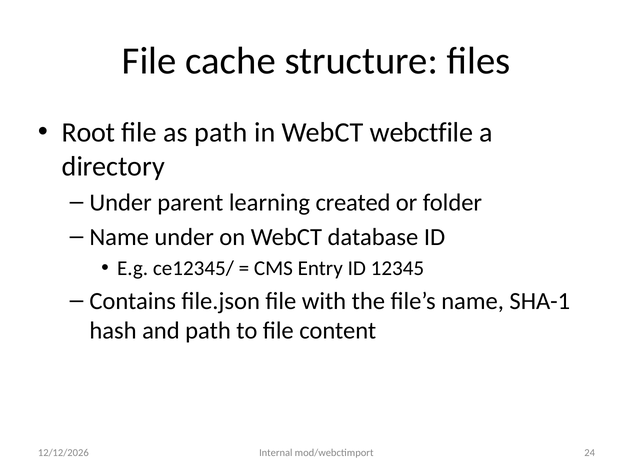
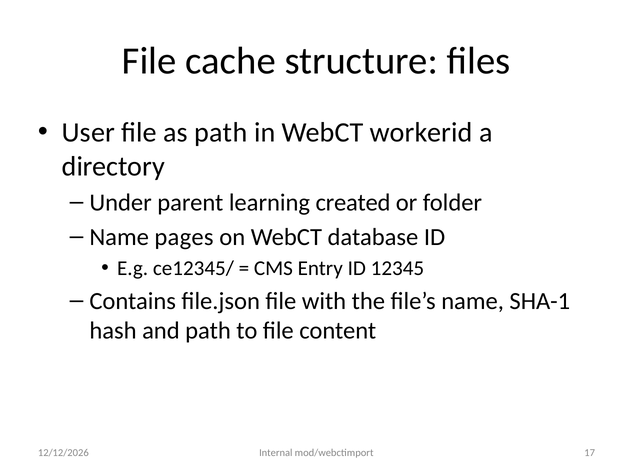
Root: Root -> User (88, 133)
webctfile: webctfile -> workerid (421, 133)
Name under: under -> pages (184, 237)
24: 24 -> 17 (590, 453)
